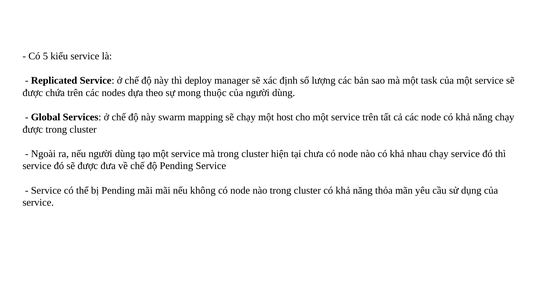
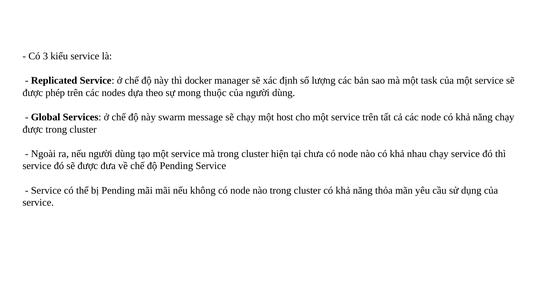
5: 5 -> 3 (45, 56)
deploy: deploy -> docker (198, 81)
chứa: chứa -> phép (55, 93)
mapping: mapping -> message (205, 117)
